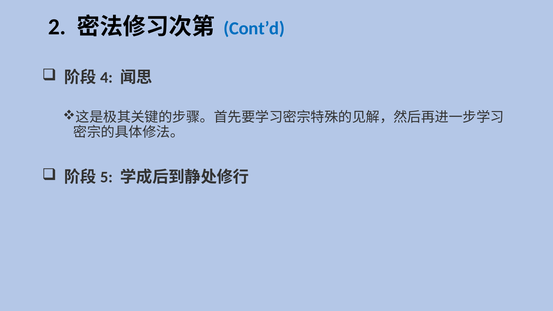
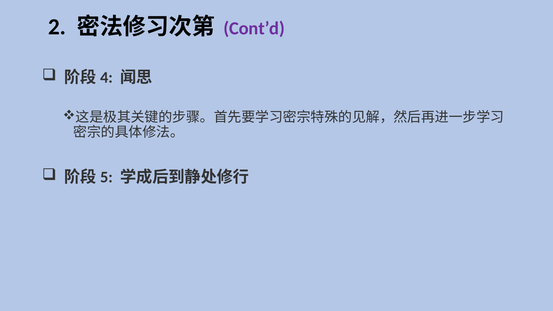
Cont’d colour: blue -> purple (254, 28)
